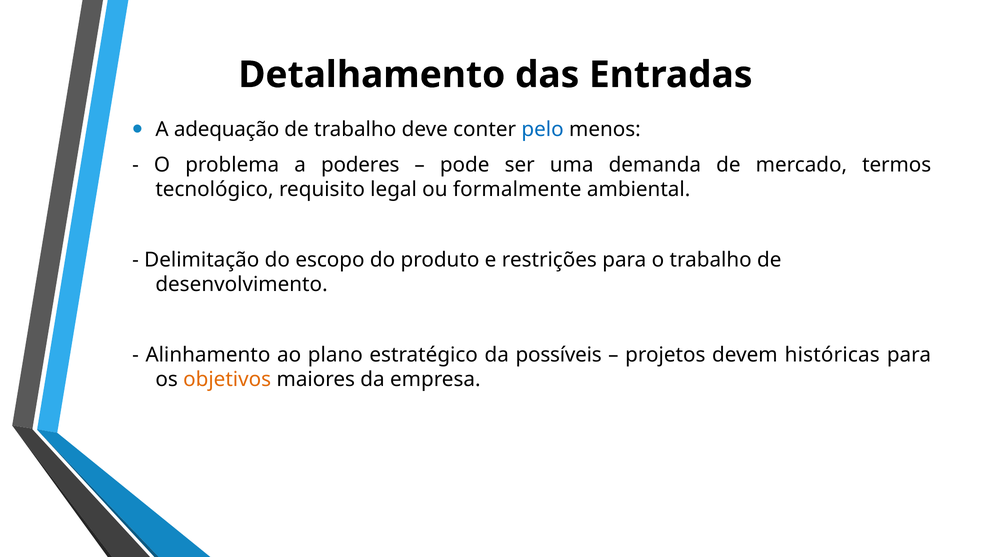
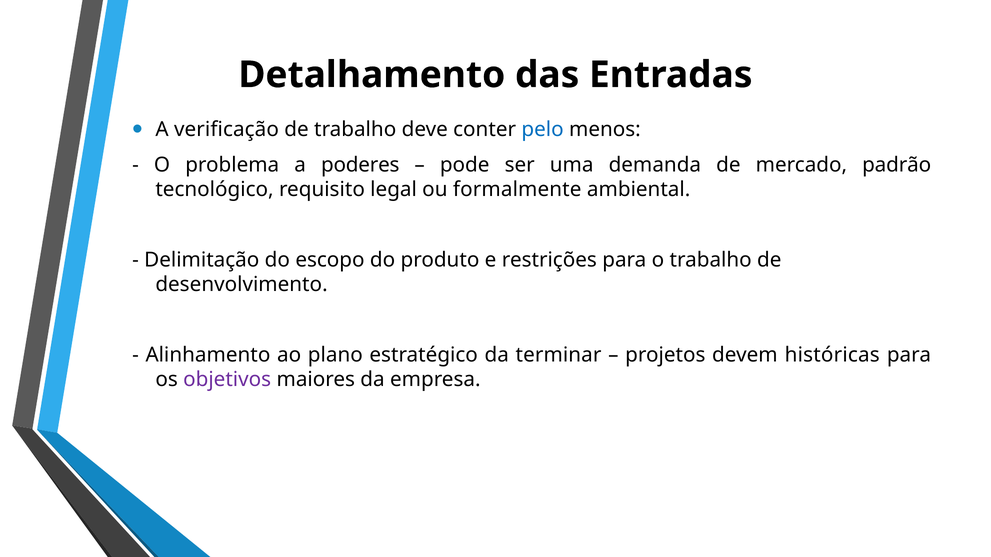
adequação: adequação -> verificação (226, 130)
termos: termos -> padrão (897, 165)
possíveis: possíveis -> terminar (559, 355)
objetivos colour: orange -> purple (227, 380)
